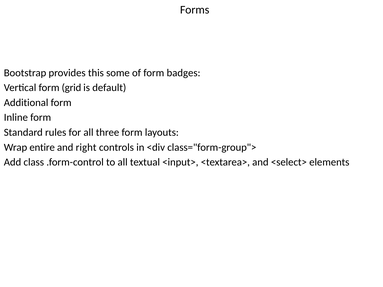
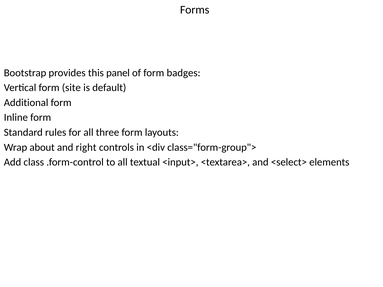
some: some -> panel (118, 73)
grid: grid -> site (71, 88)
entire: entire -> about (42, 147)
